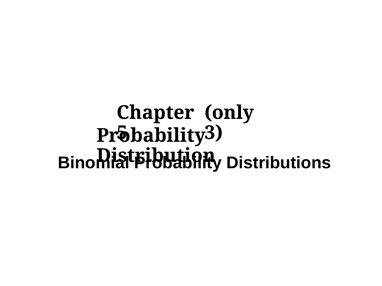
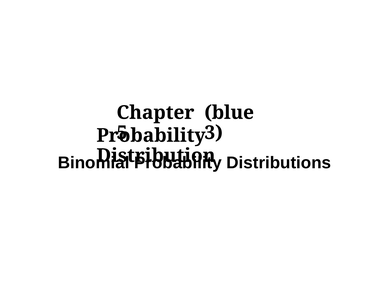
only: only -> blue (229, 113)
